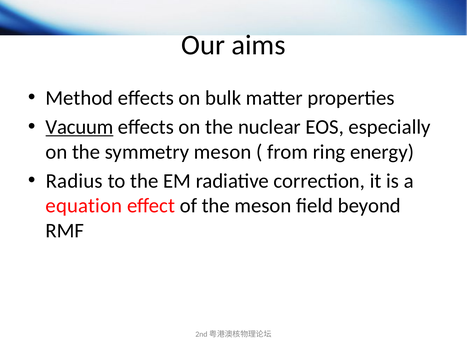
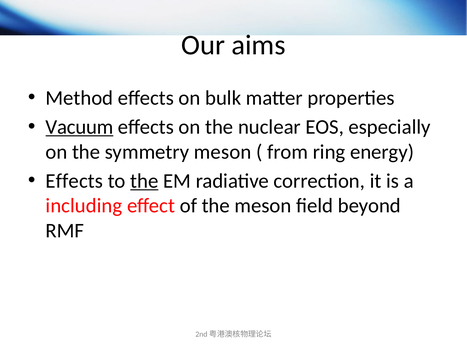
Radius: Radius -> Effects (74, 181)
the underline: none -> present (144, 181)
equation: equation -> including (84, 206)
